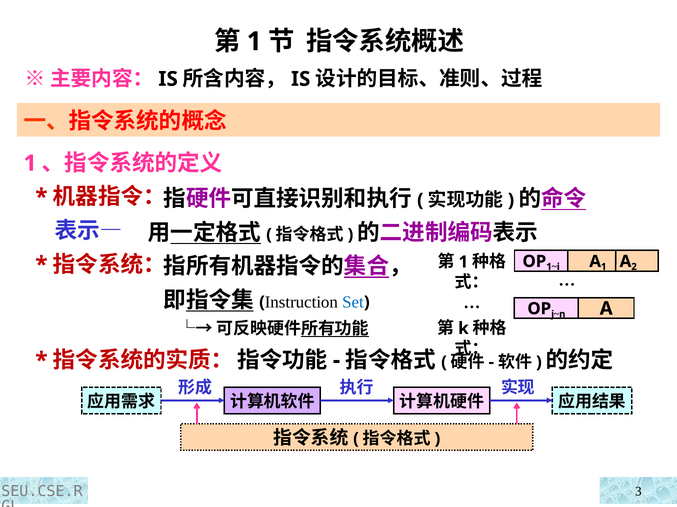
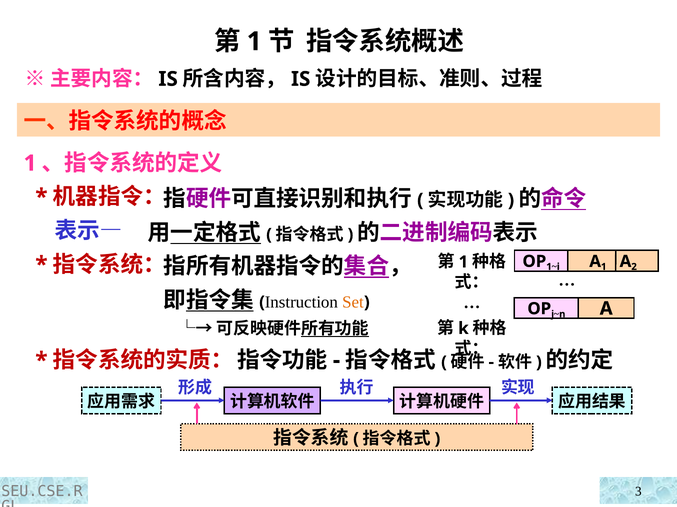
Set colour: blue -> orange (353, 303)
